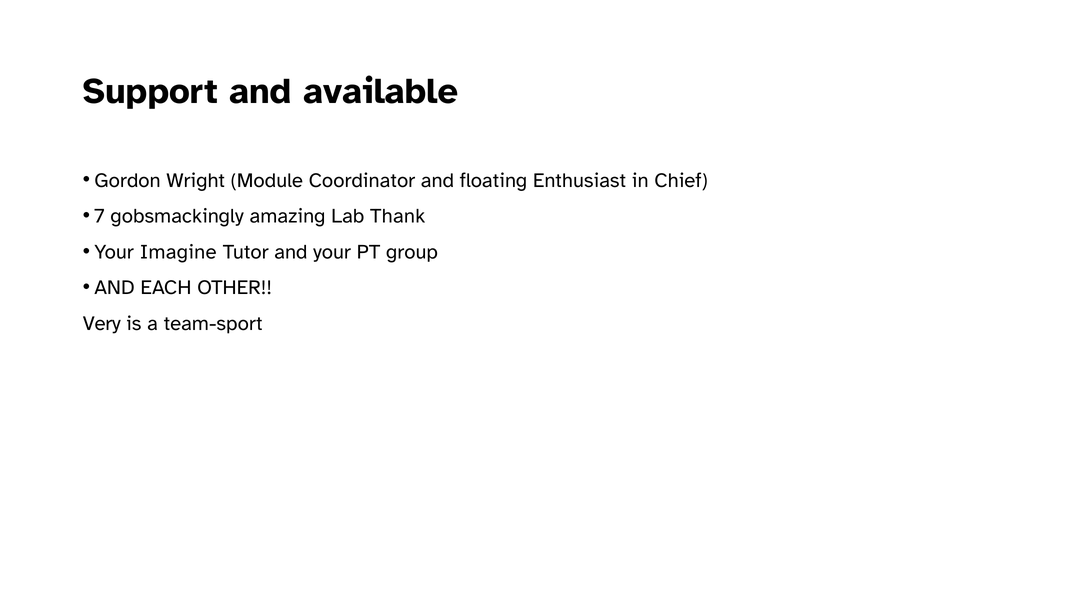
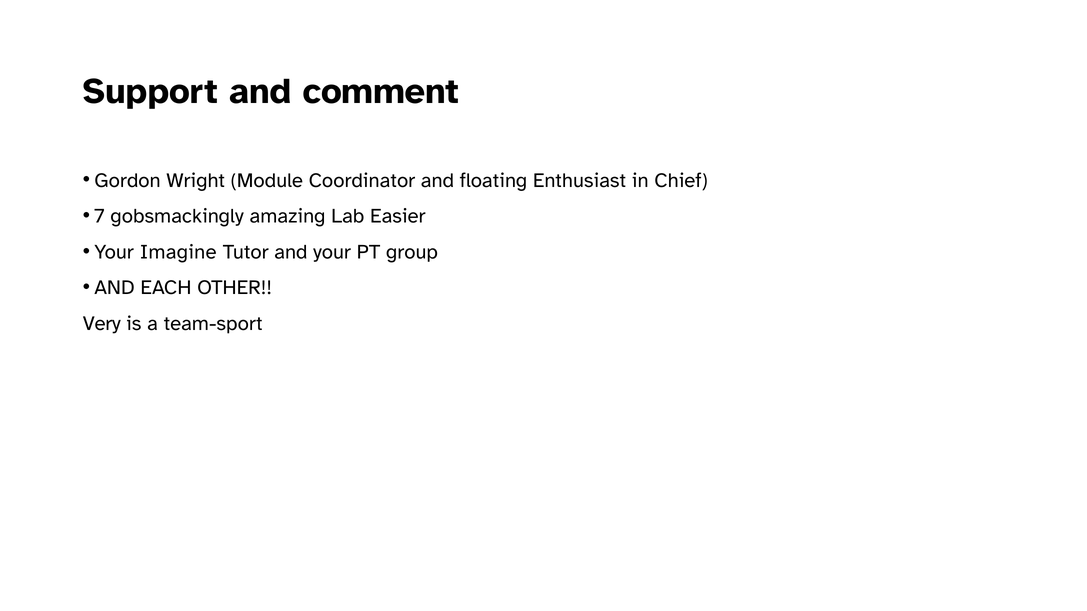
available: available -> comment (381, 91)
Thank: Thank -> Easier (398, 216)
